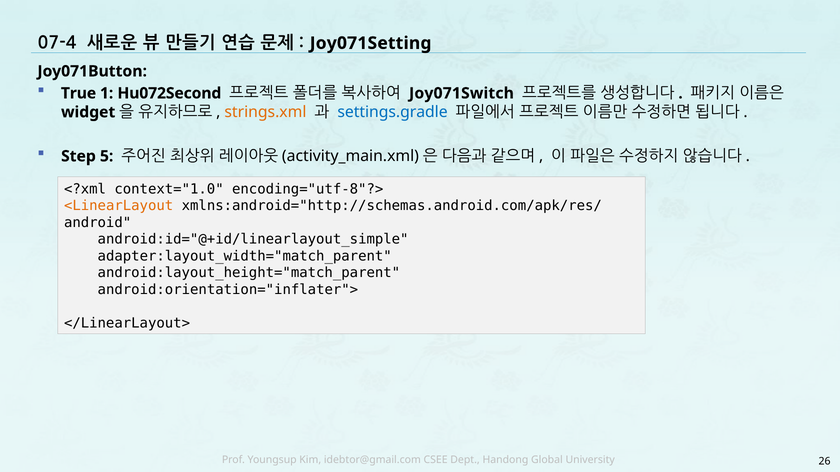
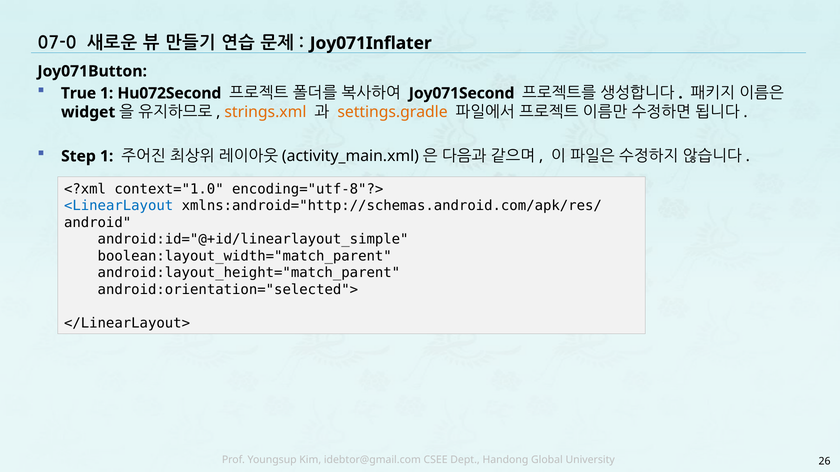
07-4: 07-4 -> 07-0 (57, 43)
Joy071Setting: Joy071Setting -> Joy071Inflater (371, 43)
Joy071Switch: Joy071Switch -> Joy071Second (462, 93)
settings.gradle colour: blue -> orange (393, 112)
Step 5: 5 -> 1 (107, 156)
<LinearLayout colour: orange -> blue (119, 206)
adapter:layout_width="match_parent: adapter:layout_width="match_parent -> boolean:layout_width="match_parent (245, 256)
android:orientation="inflater">: android:orientation="inflater"> -> android:orientation="selected"> (228, 290)
